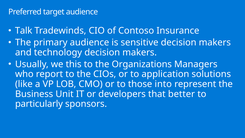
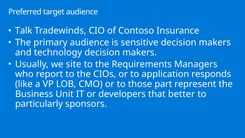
this: this -> site (74, 64)
Organizations: Organizations -> Requirements (142, 64)
solutions: solutions -> responds (211, 74)
into: into -> part (163, 84)
